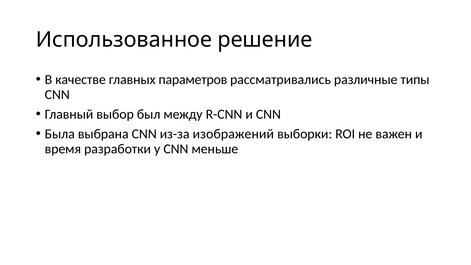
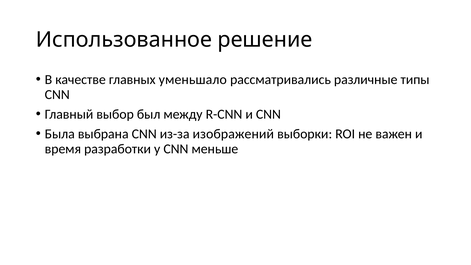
параметров: параметров -> уменьшало (193, 80)
